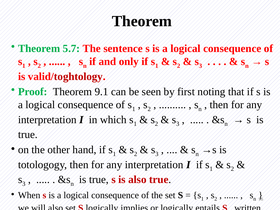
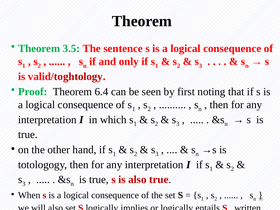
5.7: 5.7 -> 3.5 (71, 48)
9.1: 9.1 -> 6.4 (102, 92)
